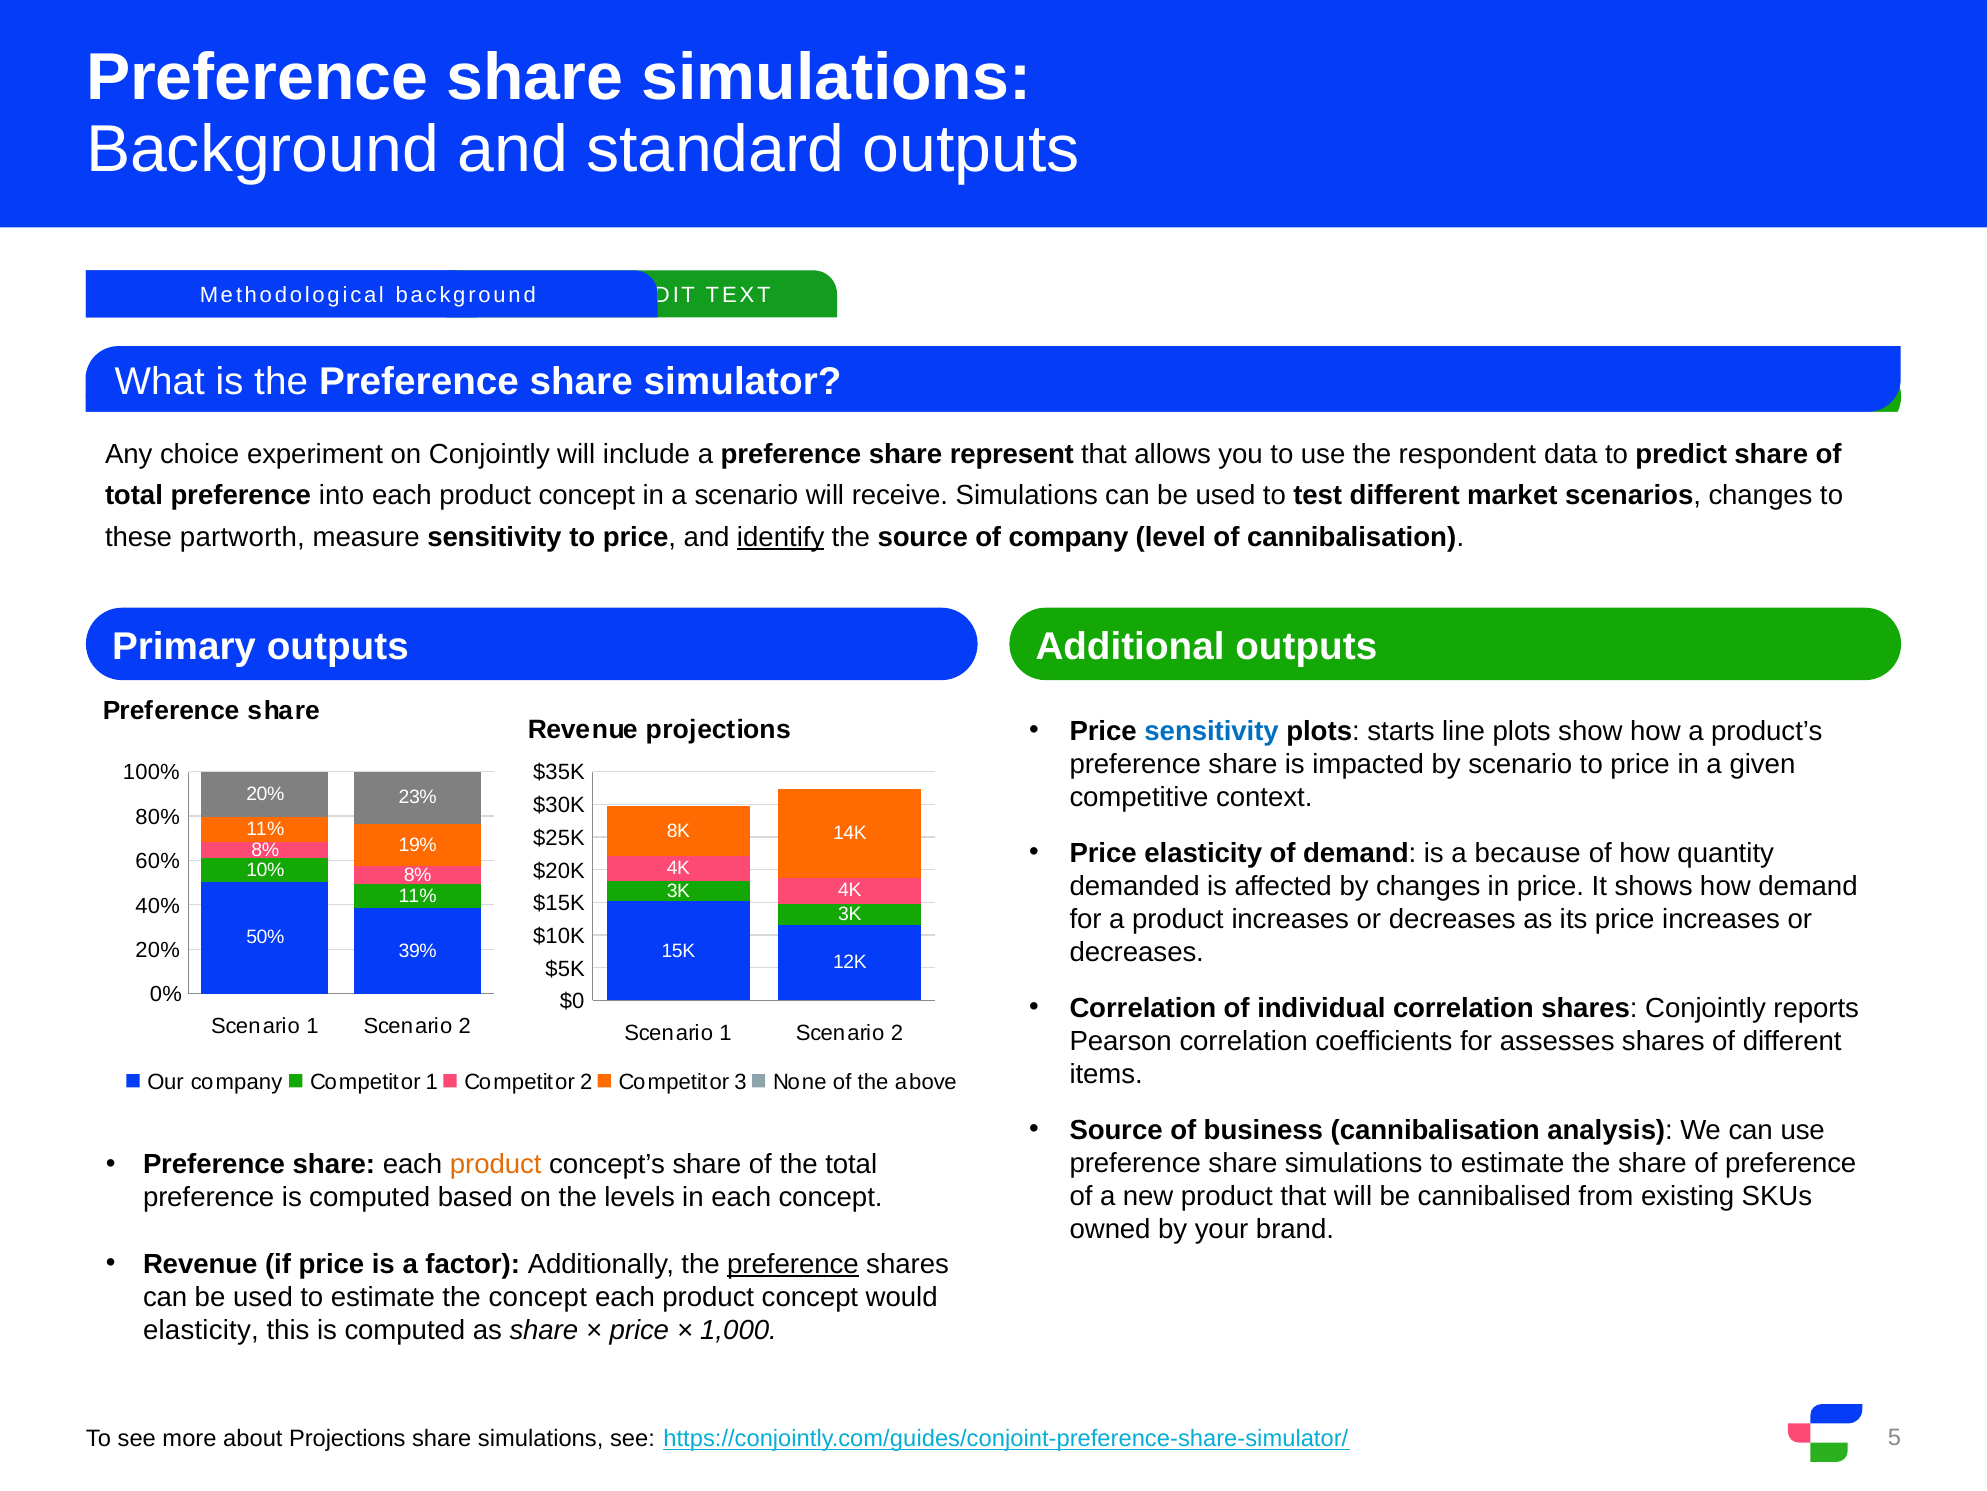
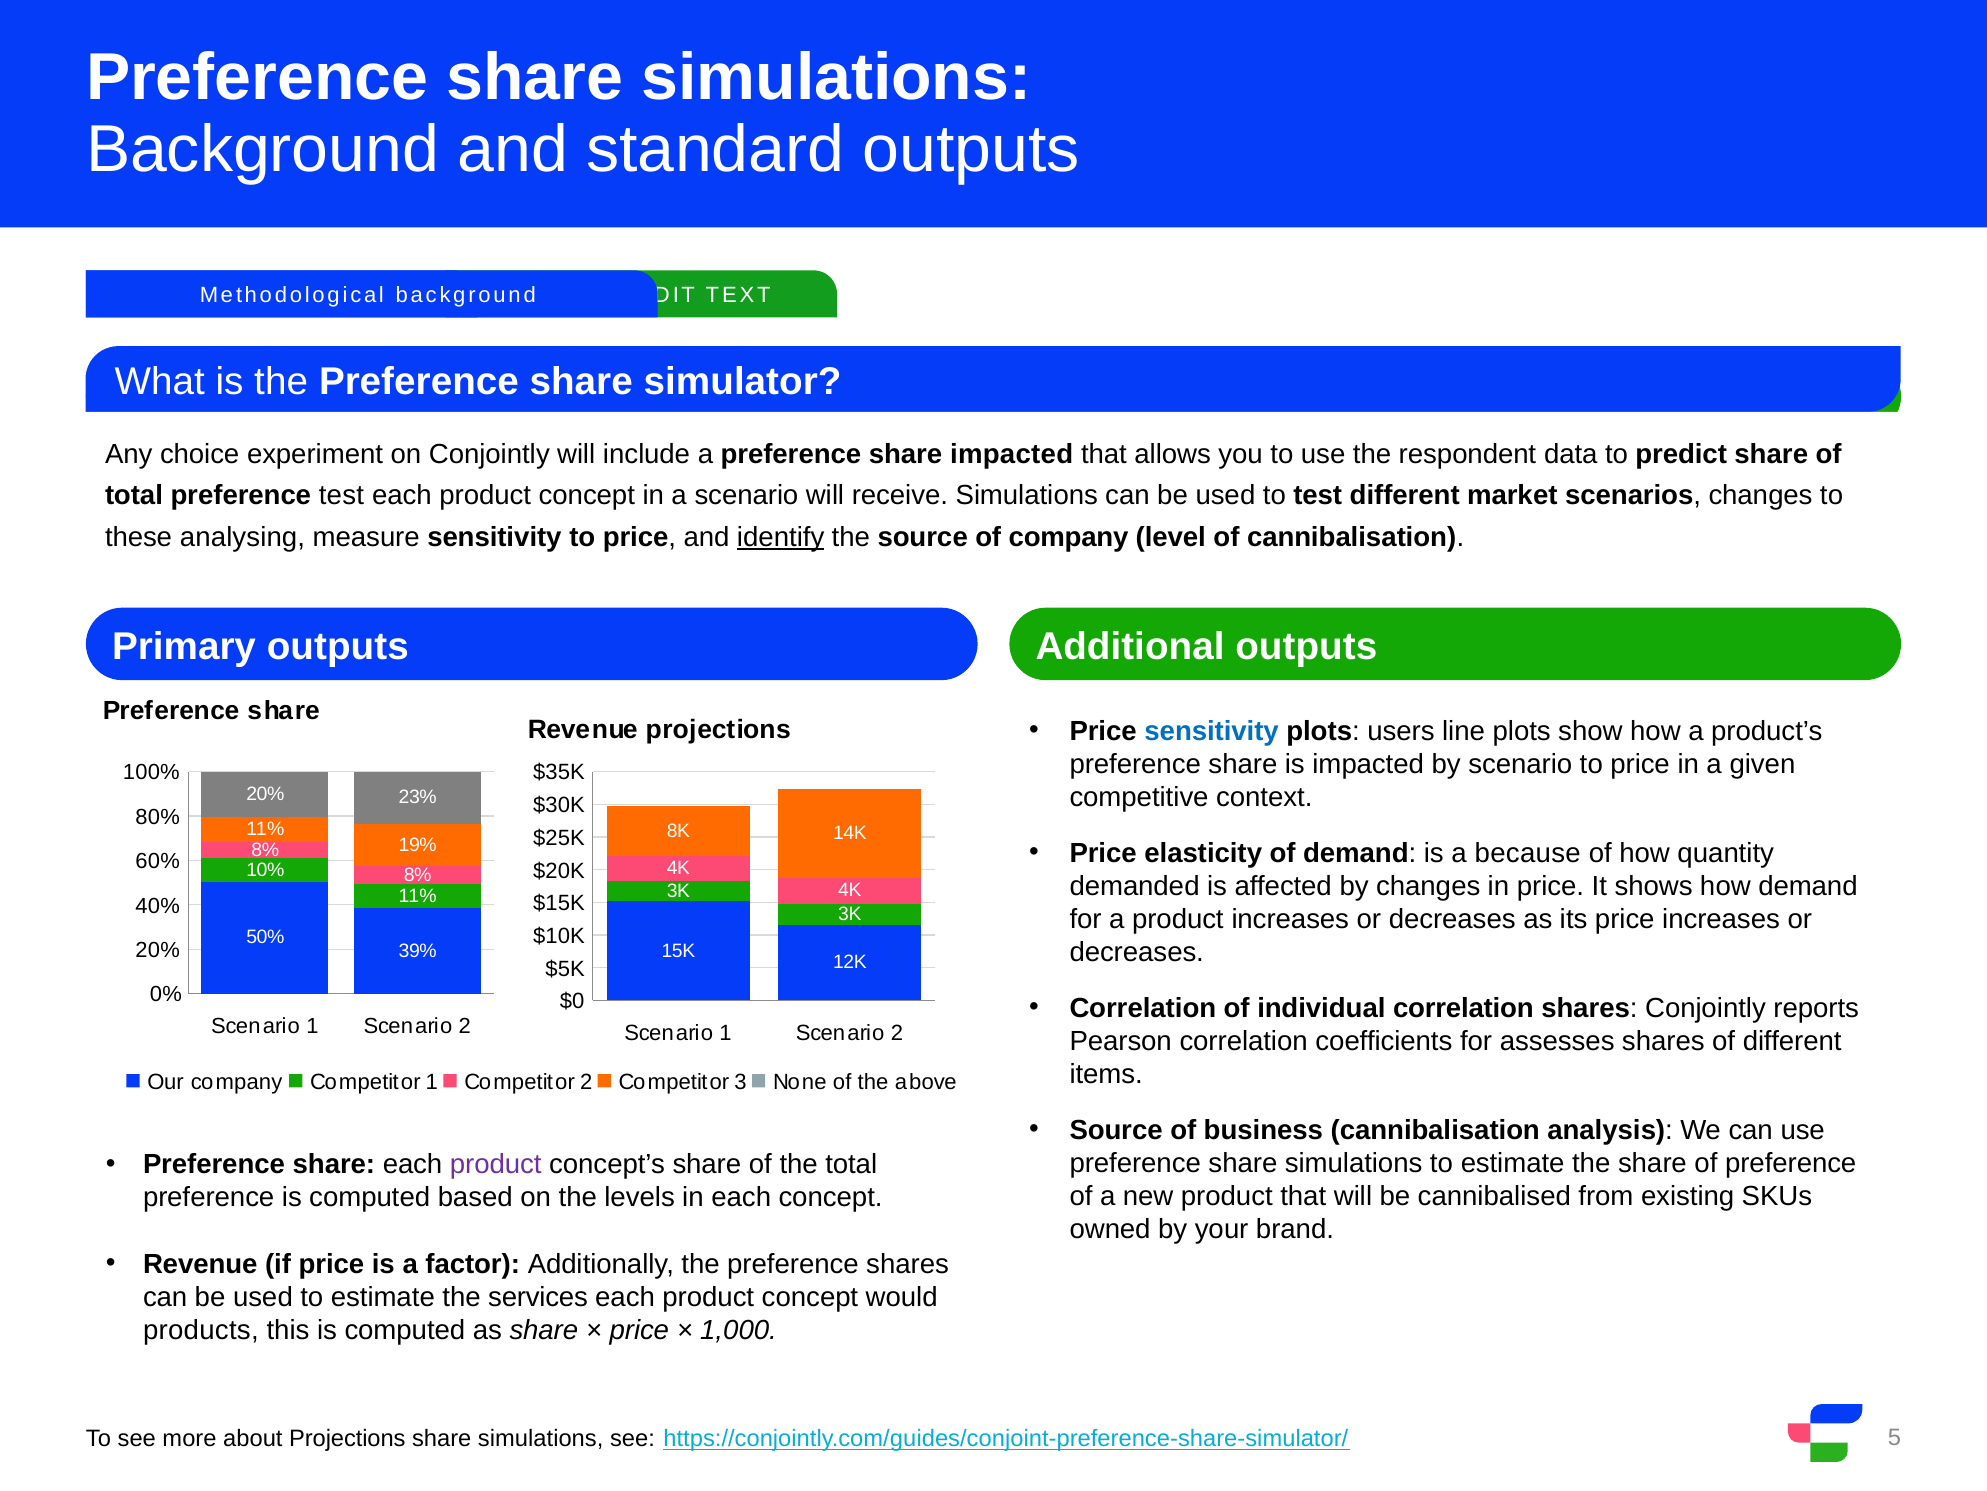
share represent: represent -> impacted (1012, 454)
preference into: into -> test (341, 495)
partworth: partworth -> analysing (242, 537)
starts: starts -> users (1401, 731)
product colour: orange -> purple (496, 1164)
preference underline: present -> none (793, 1264)
the concept: concept -> services (538, 1297)
elasticity: elasticity -> products (201, 1330)
